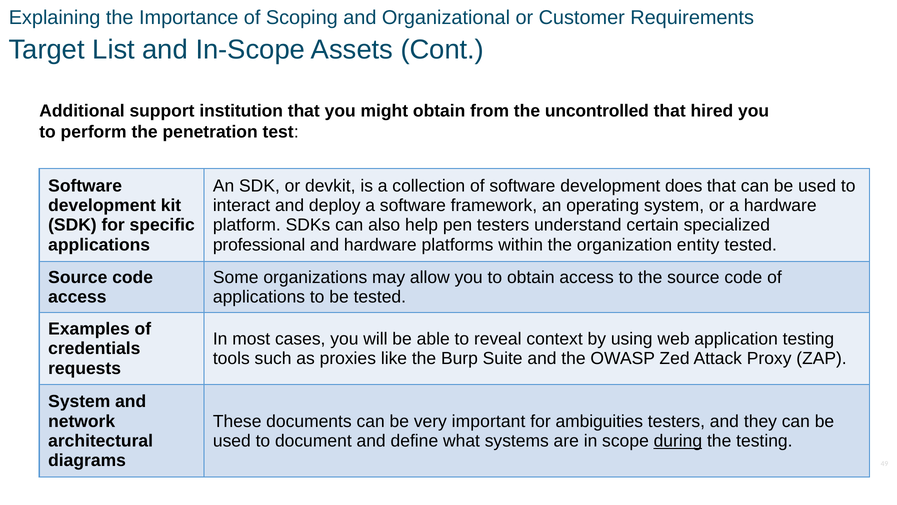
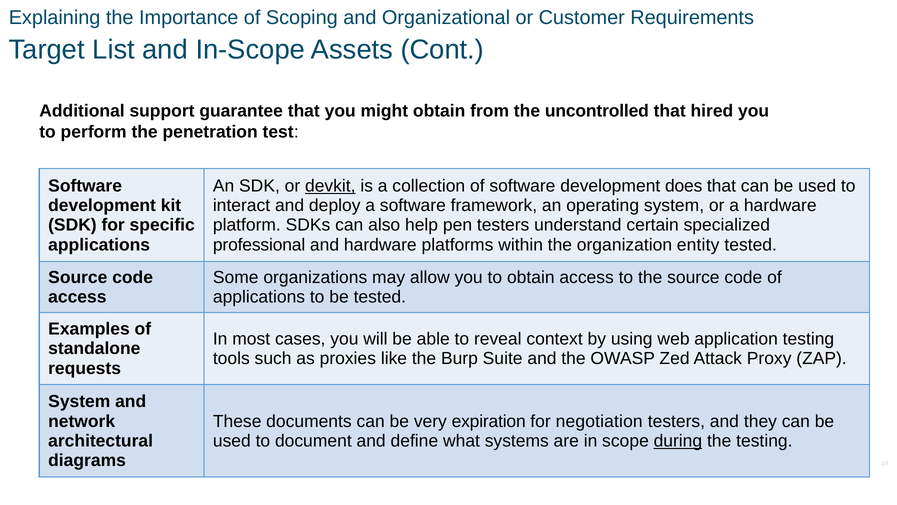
institution: institution -> guarantee (241, 111)
devkit underline: none -> present (330, 186)
credentials: credentials -> standalone (94, 348)
important: important -> expiration (489, 421)
ambiguities: ambiguities -> negotiation (599, 421)
